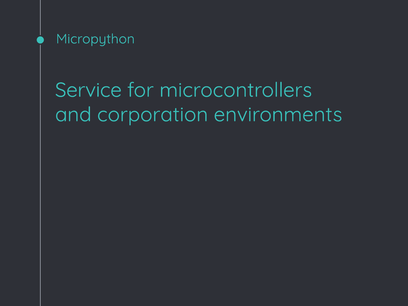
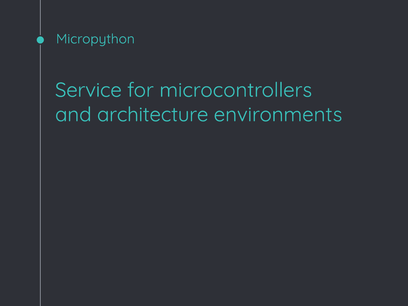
corporation: corporation -> architecture (153, 115)
